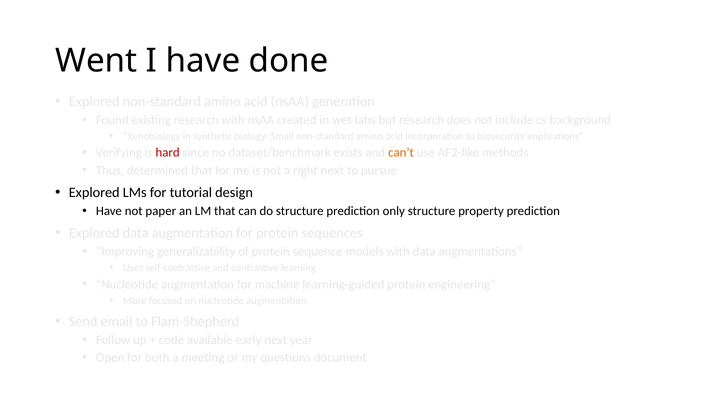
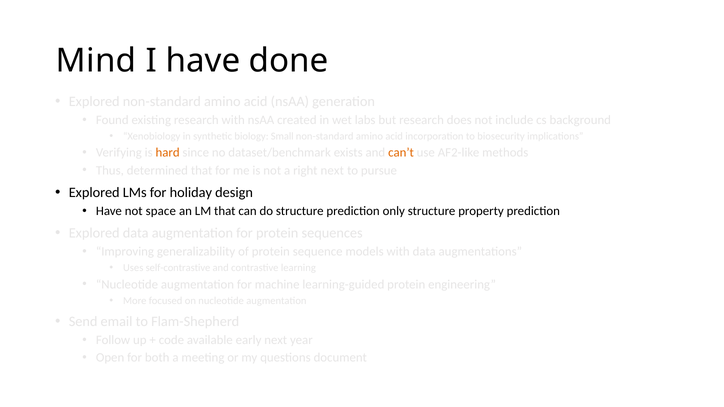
Went: Went -> Mind (96, 61)
hard colour: red -> orange (168, 153)
tutorial: tutorial -> holiday (191, 193)
paper: paper -> space (161, 211)
